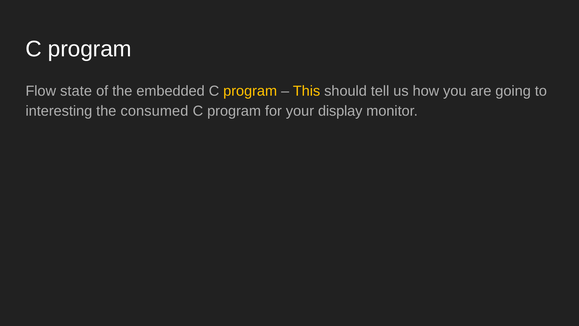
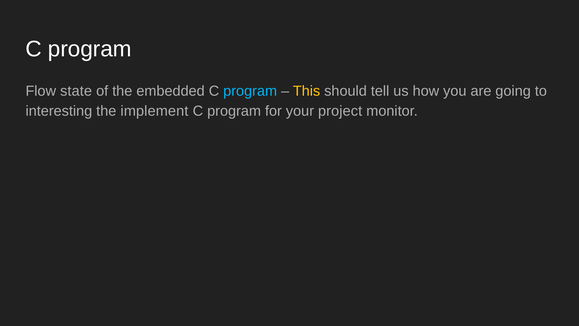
program colour: yellow -> light blue (250, 91)
consumed: consumed -> implement (154, 111)
display: display -> project (340, 111)
